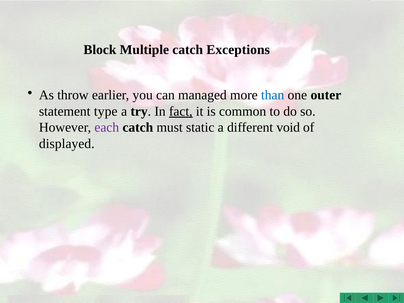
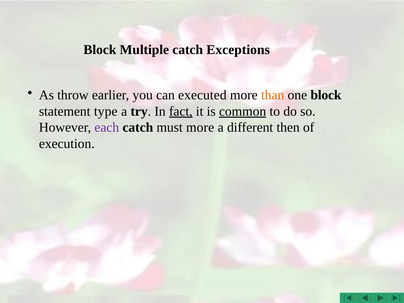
managed: managed -> executed (202, 95)
than colour: blue -> orange (273, 95)
one outer: outer -> block (326, 95)
common underline: none -> present (243, 111)
must static: static -> more (200, 128)
void: void -> then (288, 128)
displayed: displayed -> execution (67, 144)
